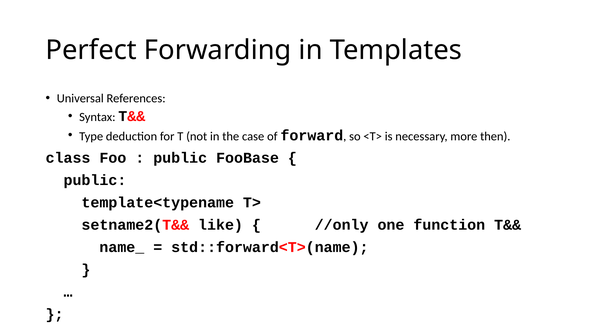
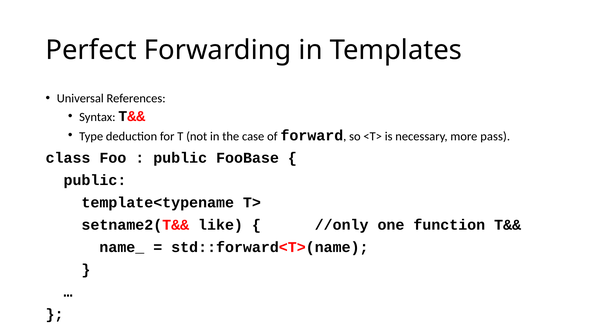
then: then -> pass (495, 136)
